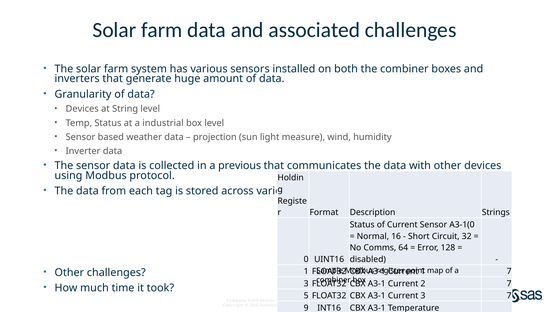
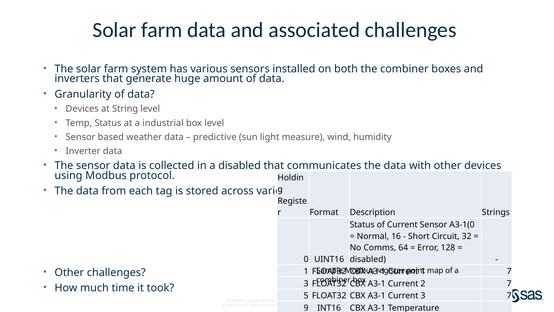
projection: projection -> predictive (215, 137)
a previous: previous -> disabled (240, 165)
